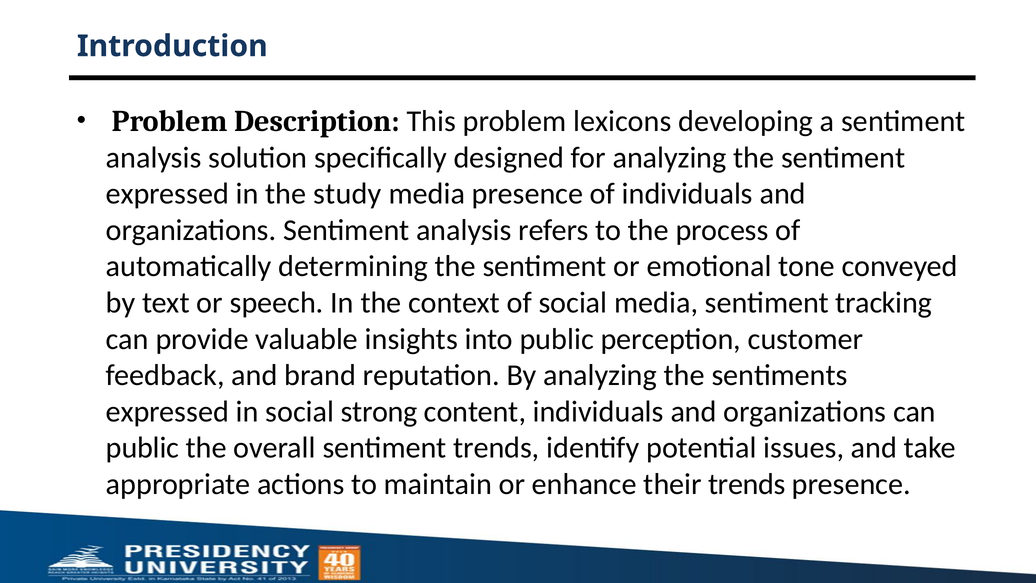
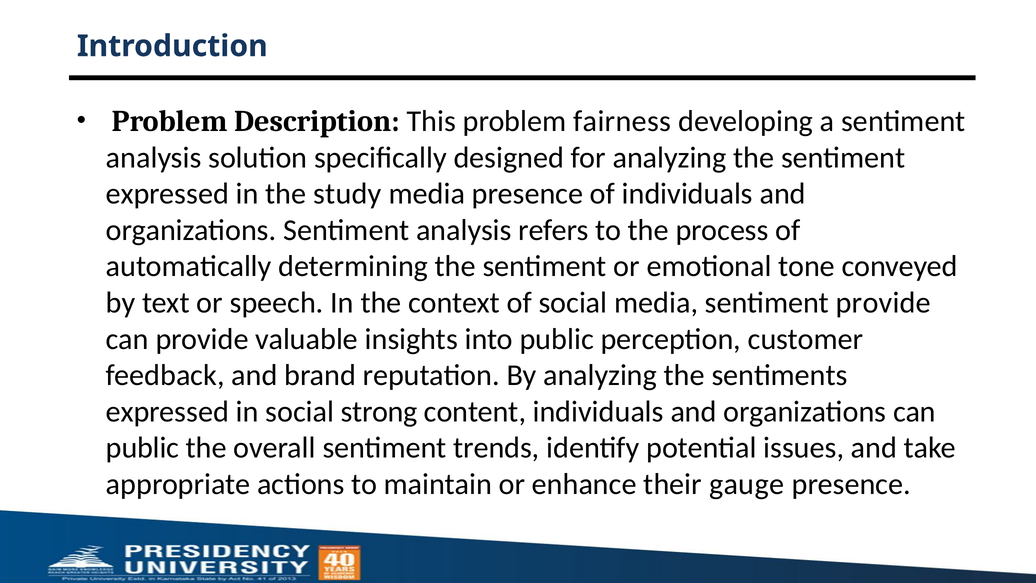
lexicons: lexicons -> fairness (622, 121)
sentiment tracking: tracking -> provide (883, 303)
their trends: trends -> gauge (747, 484)
